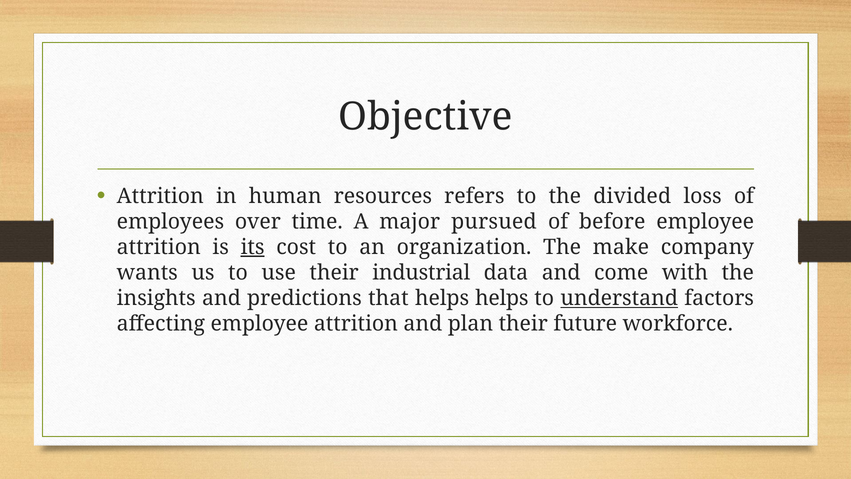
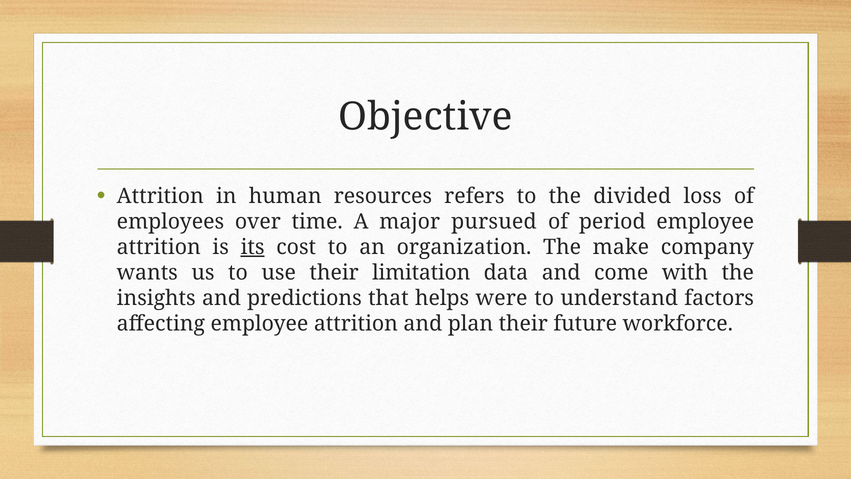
before: before -> period (612, 221)
industrial: industrial -> limitation (421, 273)
helps helps: helps -> were (502, 298)
understand underline: present -> none (619, 298)
